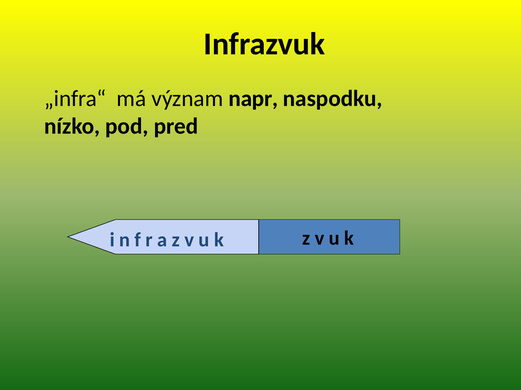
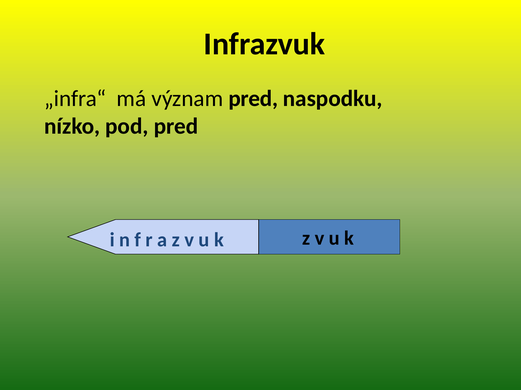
význam napr: napr -> pred (253, 99)
